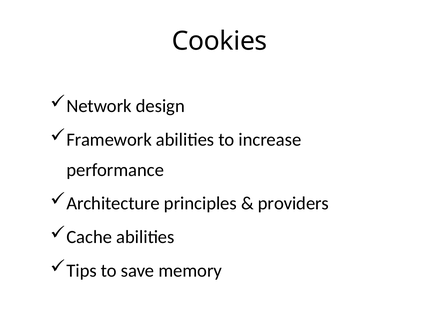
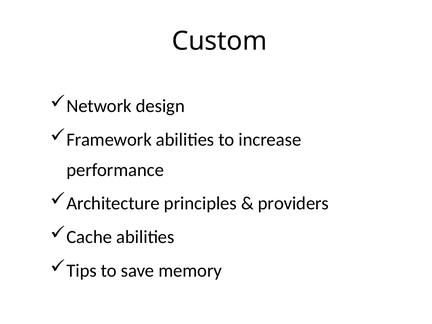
Cookies: Cookies -> Custom (219, 41)
